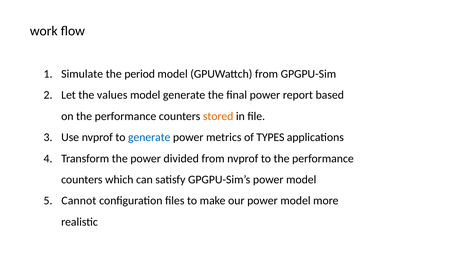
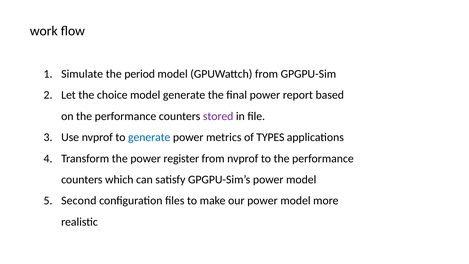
values: values -> choice (112, 95)
stored colour: orange -> purple (218, 116)
divided: divided -> register (181, 158)
Cannot: Cannot -> Second (79, 201)
